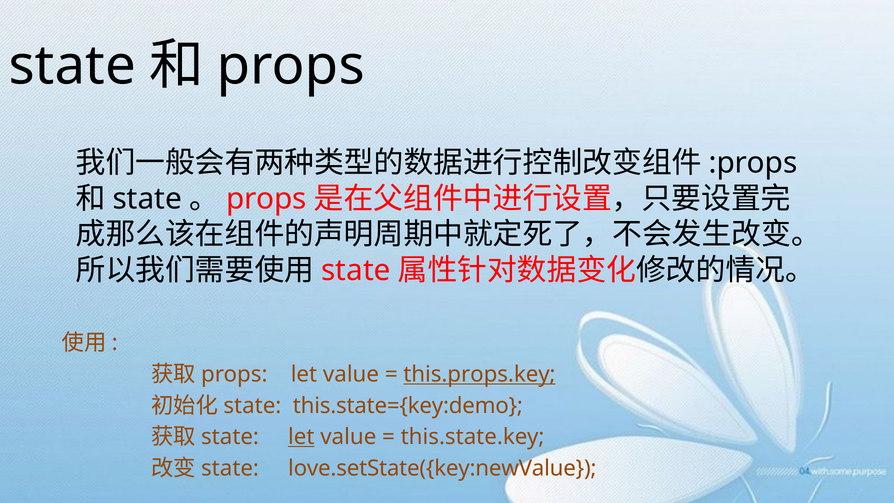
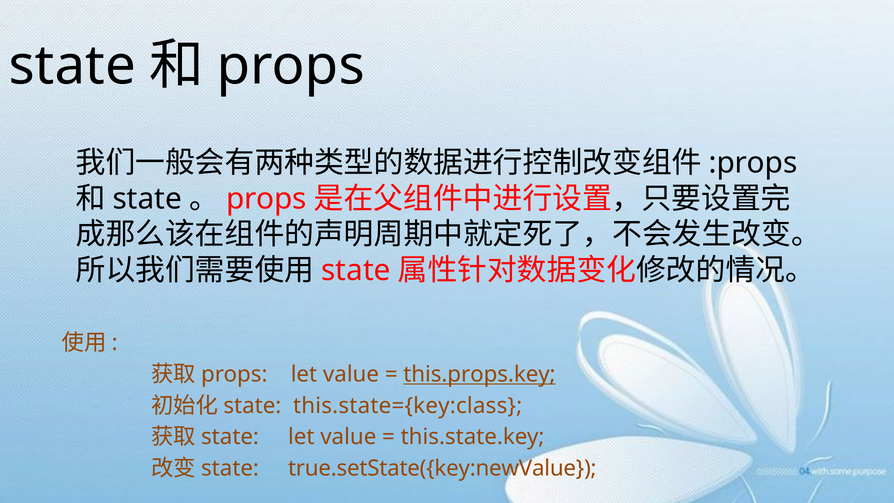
this.state={key:demo: this.state={key:demo -> this.state={key:class (408, 406)
let underline: present -> none (301, 437)
love.setState({key:newValue: love.setState({key:newValue -> true.setState({key:newValue (442, 468)
